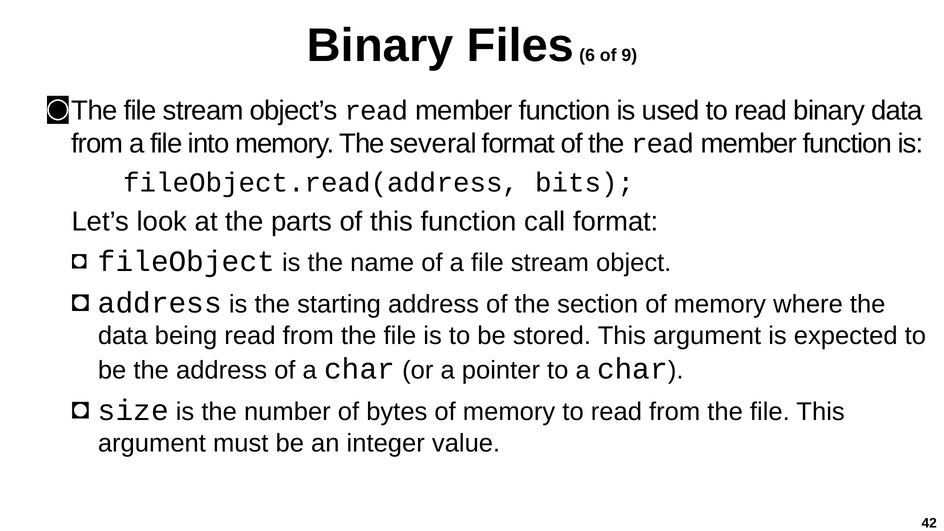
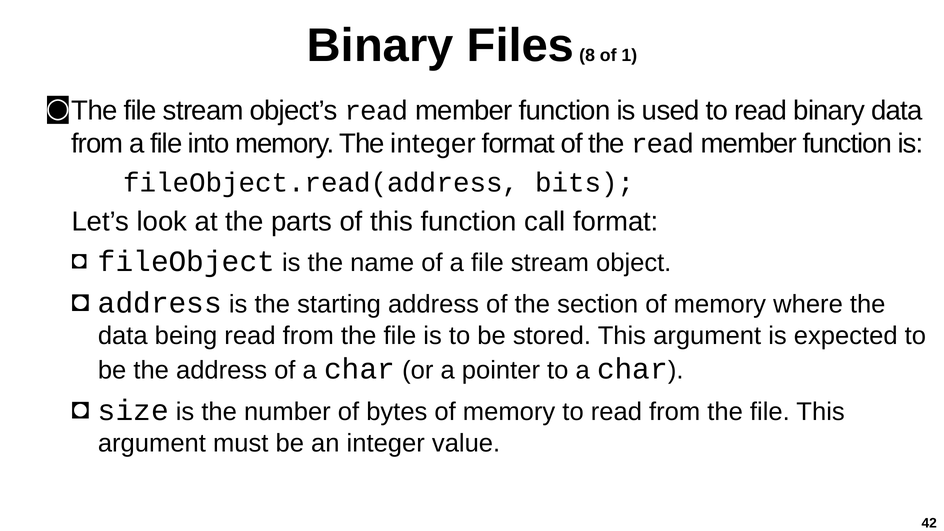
6: 6 -> 8 (587, 55)
9: 9 -> 1 (629, 55)
The several: several -> integer (433, 144)
